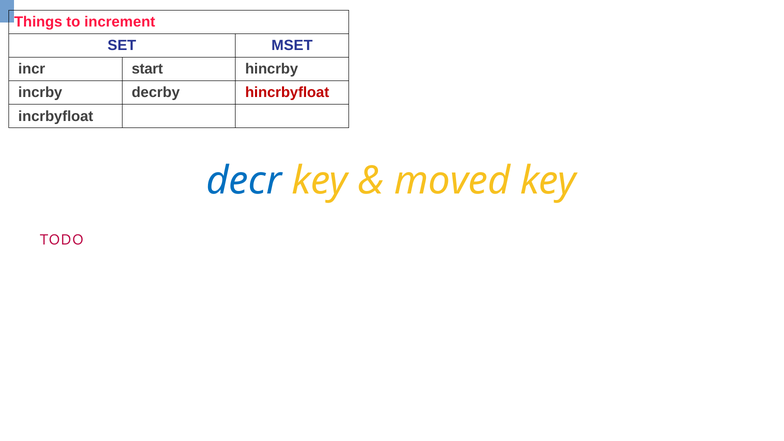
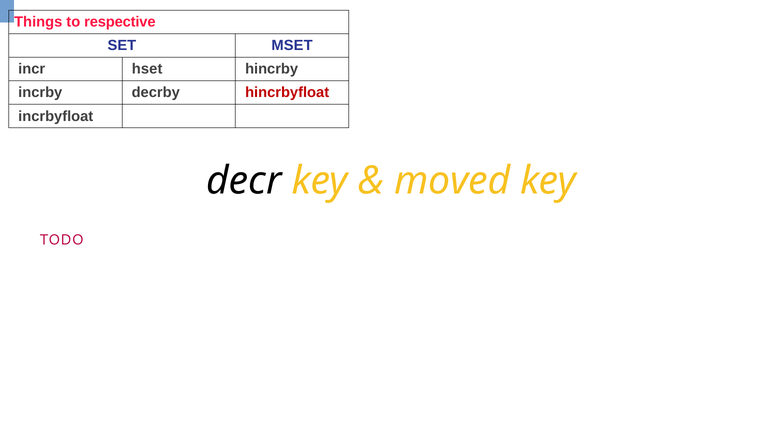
increment: increment -> respective (120, 22)
start: start -> hset (147, 69)
decr colour: blue -> black (244, 181)
